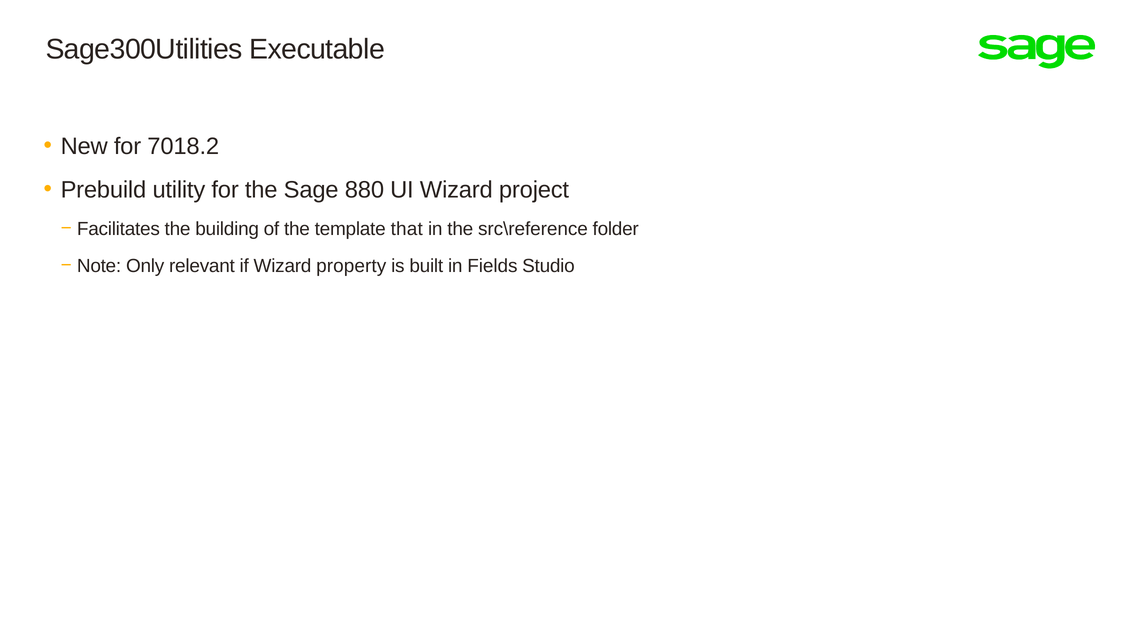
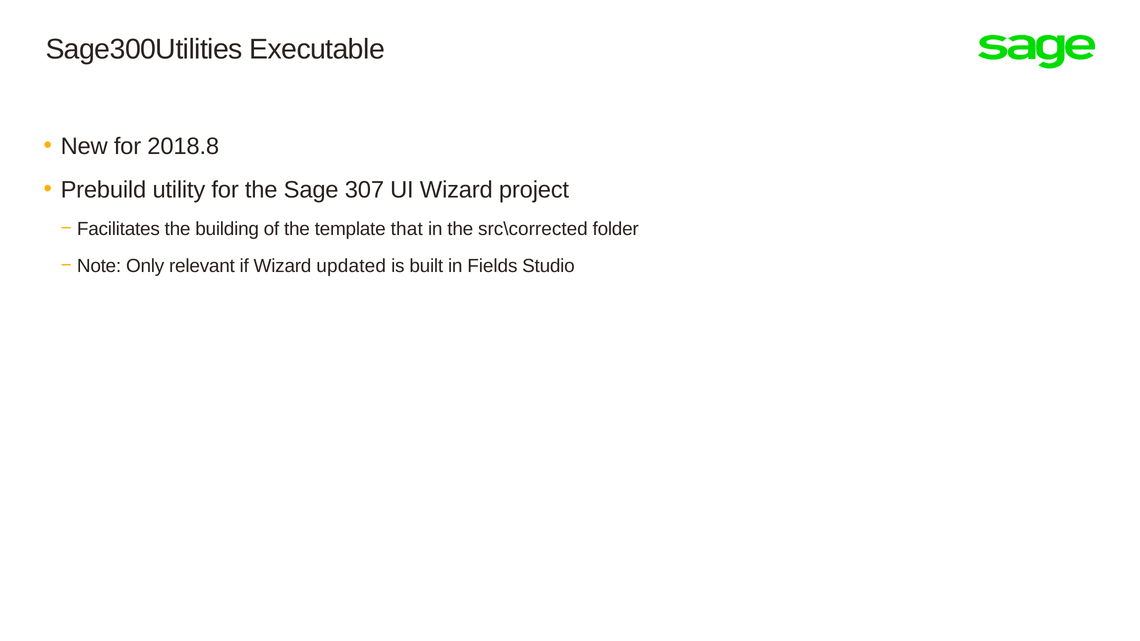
7018.2: 7018.2 -> 2018.8 (183, 147)
880: 880 -> 307 (364, 190)
src\reference: src\reference -> src\corrected (533, 229)
property: property -> updated (351, 266)
